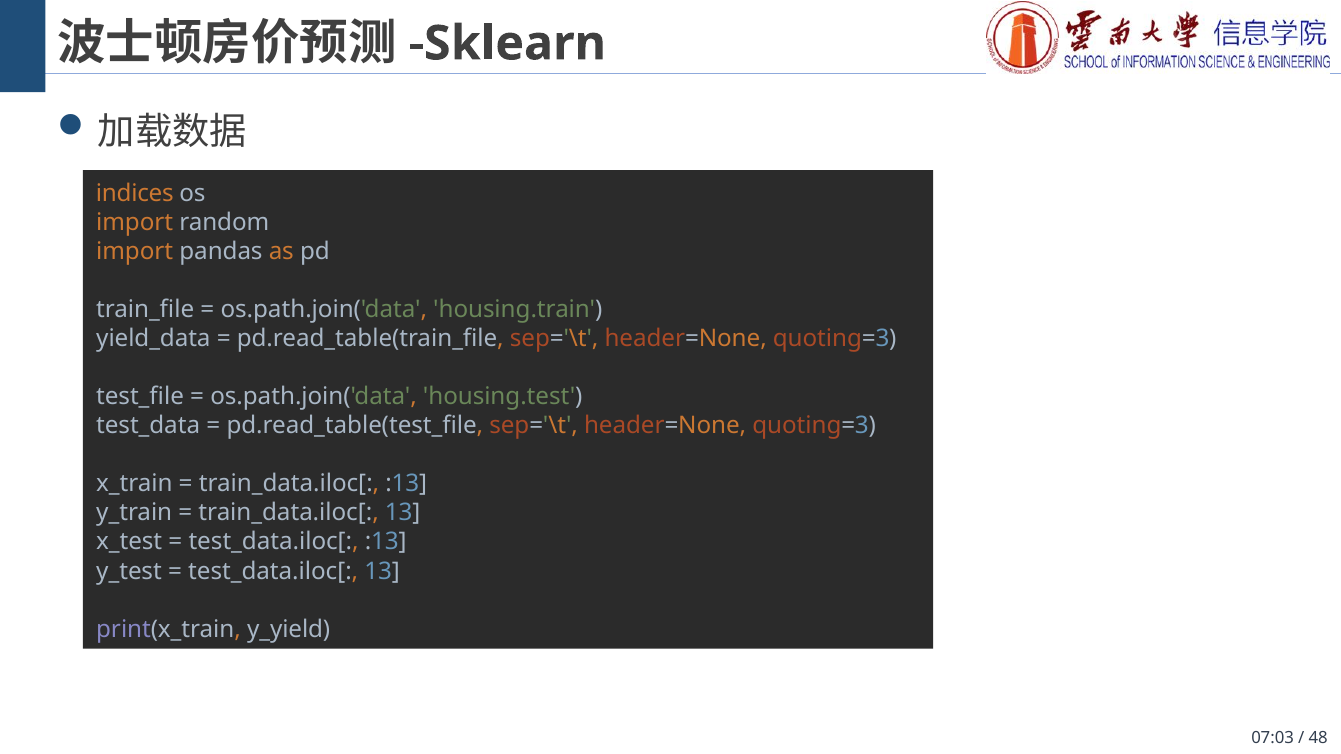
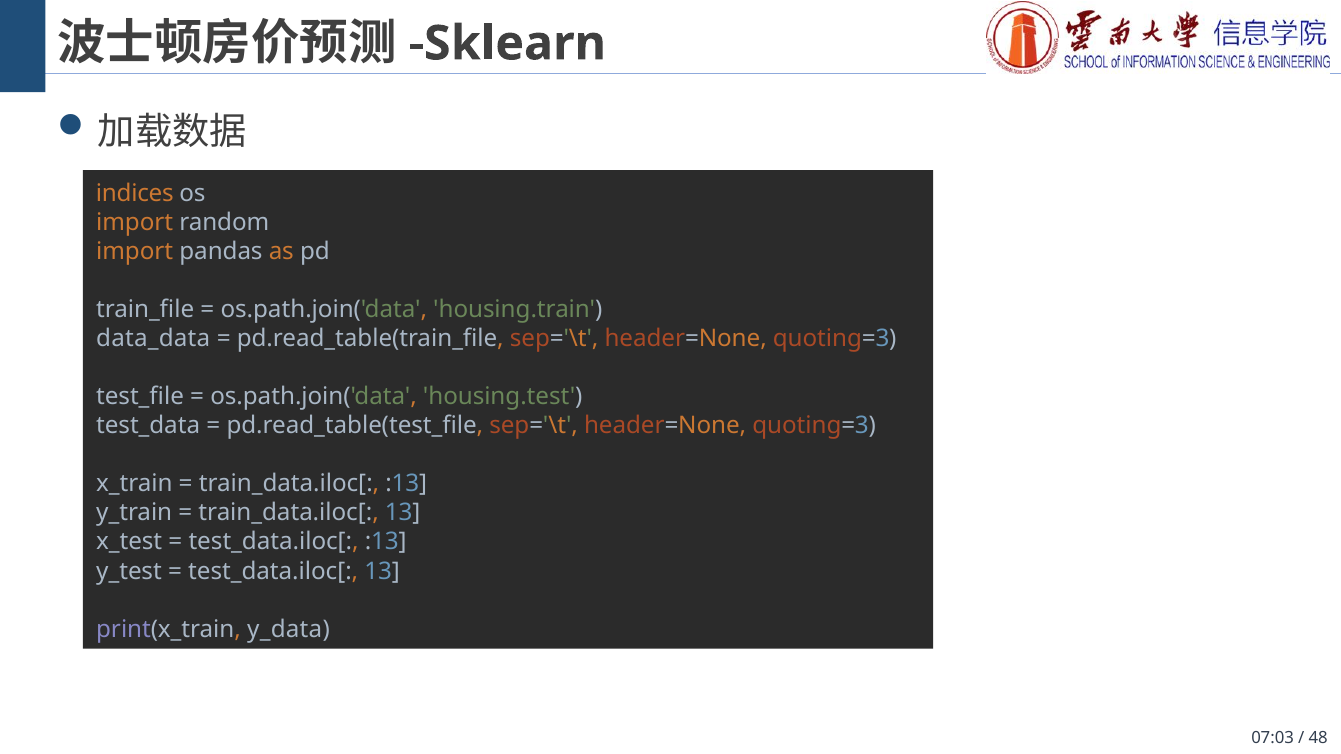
yield_data: yield_data -> data_data (153, 339)
y_yield: y_yield -> y_data (288, 629)
